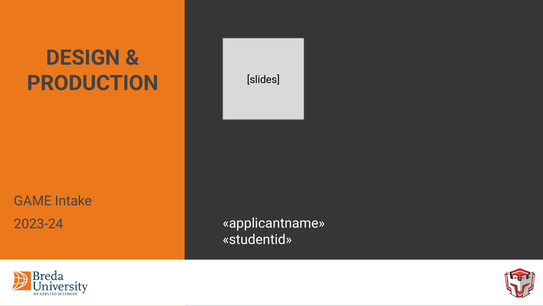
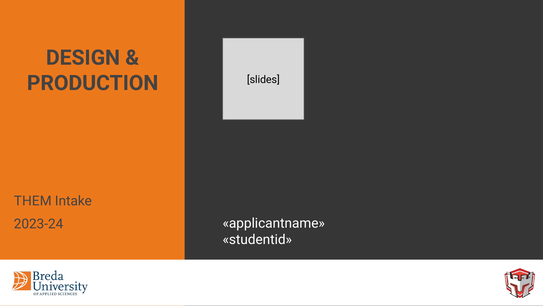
GAME: GAME -> THEM (33, 201)
